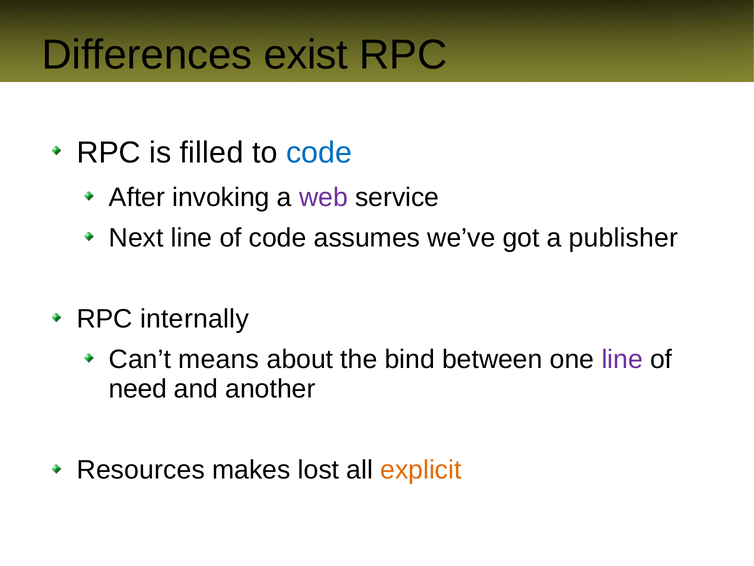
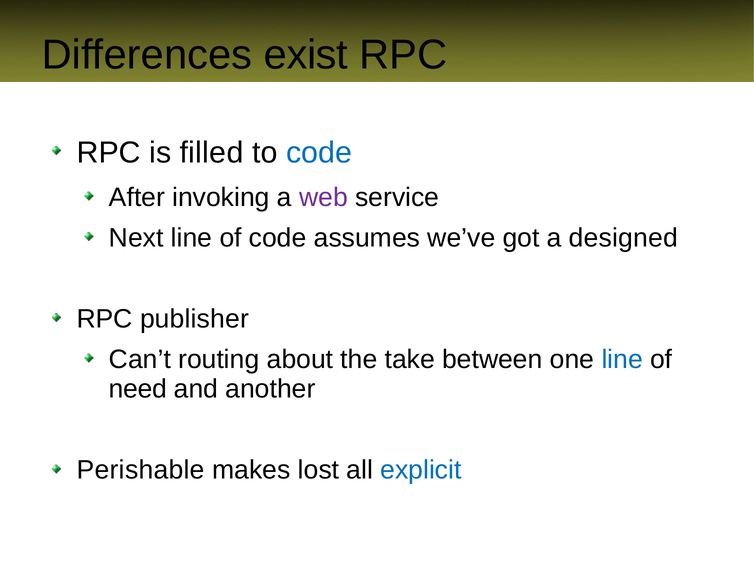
publisher: publisher -> designed (624, 238)
internally: internally -> publisher (195, 318)
means: means -> routing (219, 359)
bind: bind -> take (410, 359)
line colour: purple -> blue (622, 359)
Resources: Resources -> Perishable (141, 470)
explicit colour: orange -> blue (421, 470)
